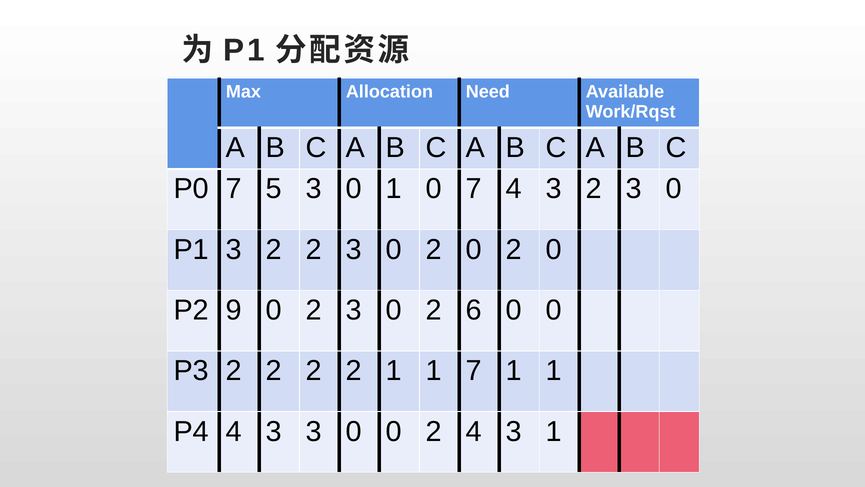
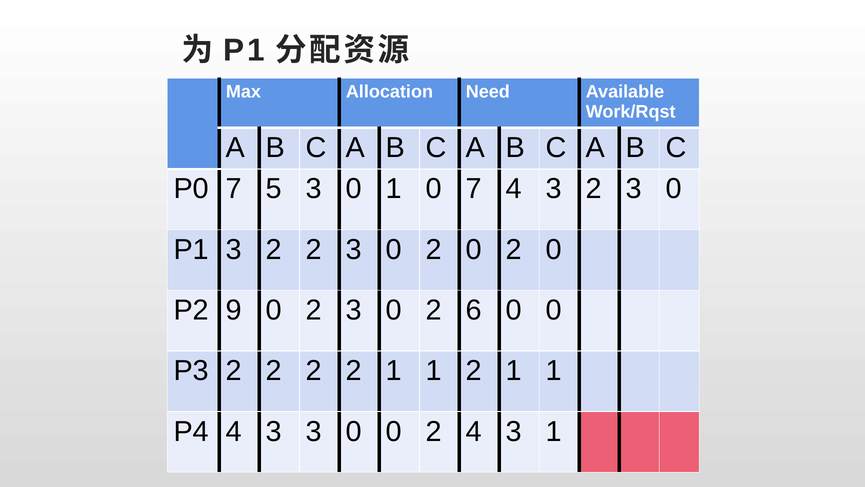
1 7: 7 -> 2 (474, 371)
